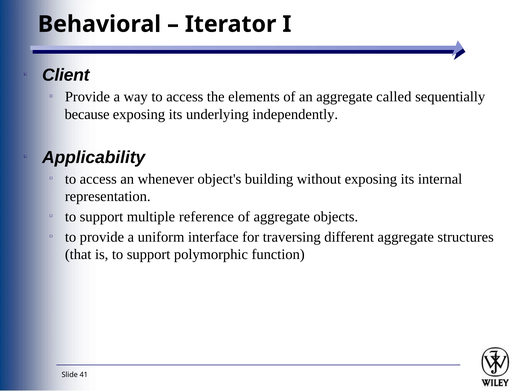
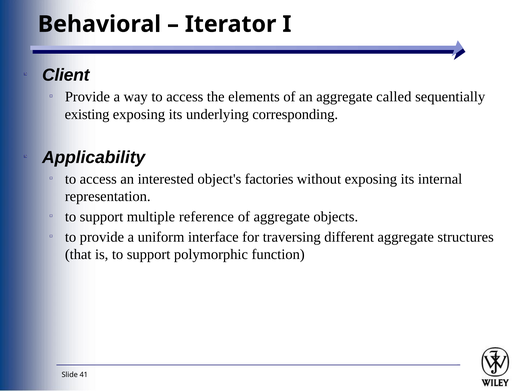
because: because -> existing (87, 114)
independently: independently -> corresponding (295, 114)
whenever: whenever -> interested (166, 179)
building: building -> factories (269, 179)
